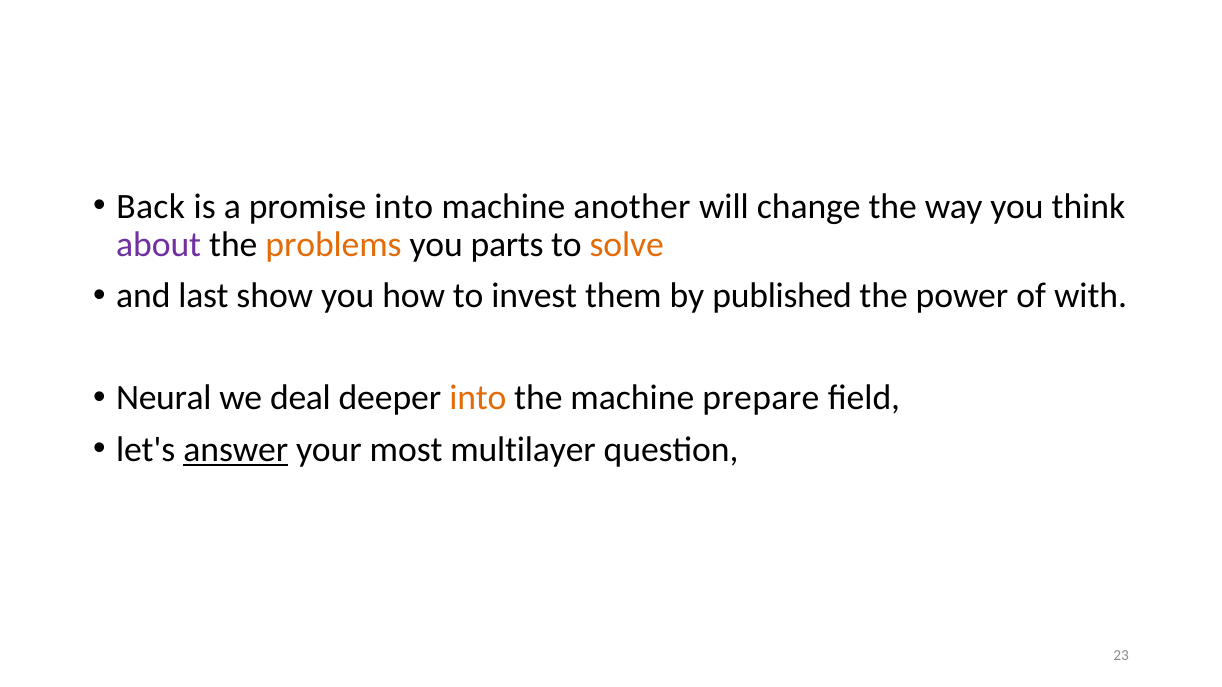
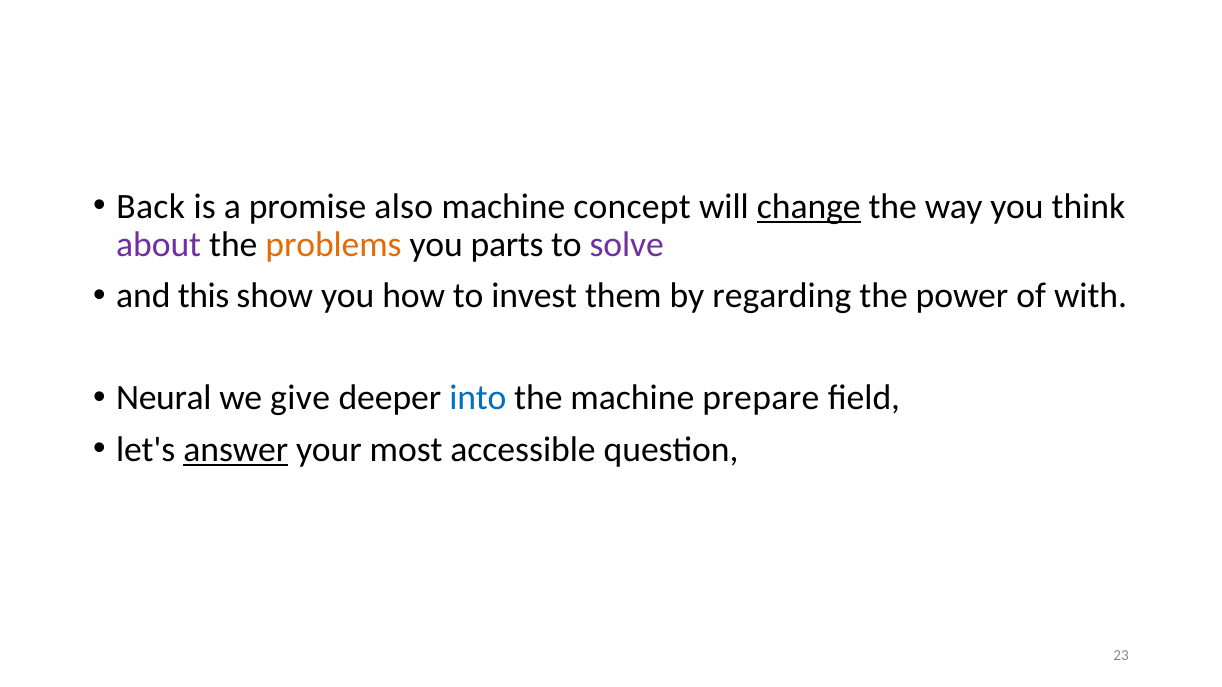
promise into: into -> also (404, 207)
another: another -> concept (632, 207)
change underline: none -> present (809, 207)
solve colour: orange -> purple (627, 245)
last: last -> this (204, 296)
published: published -> regarding (782, 296)
deal: deal -> give (300, 398)
into colour: orange -> blue (478, 398)
multilayer: multilayer -> accessible (523, 450)
